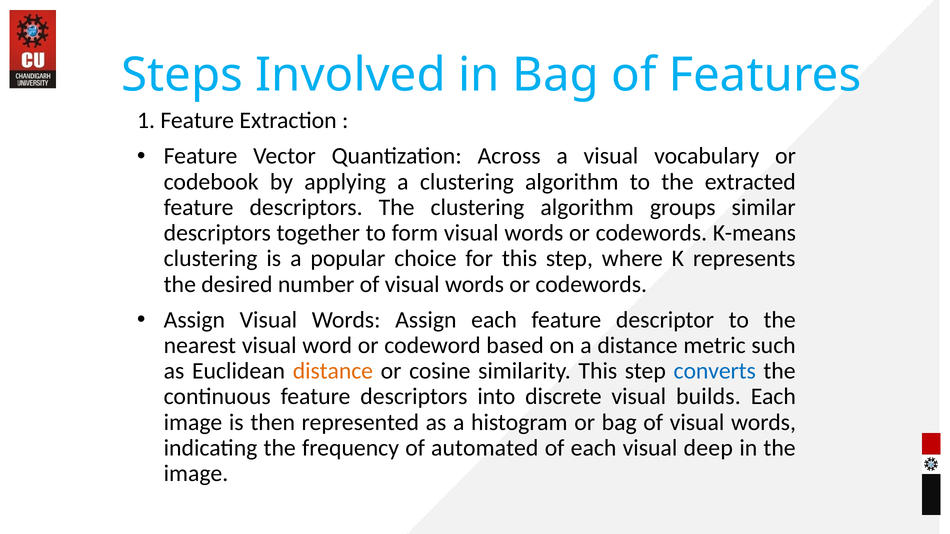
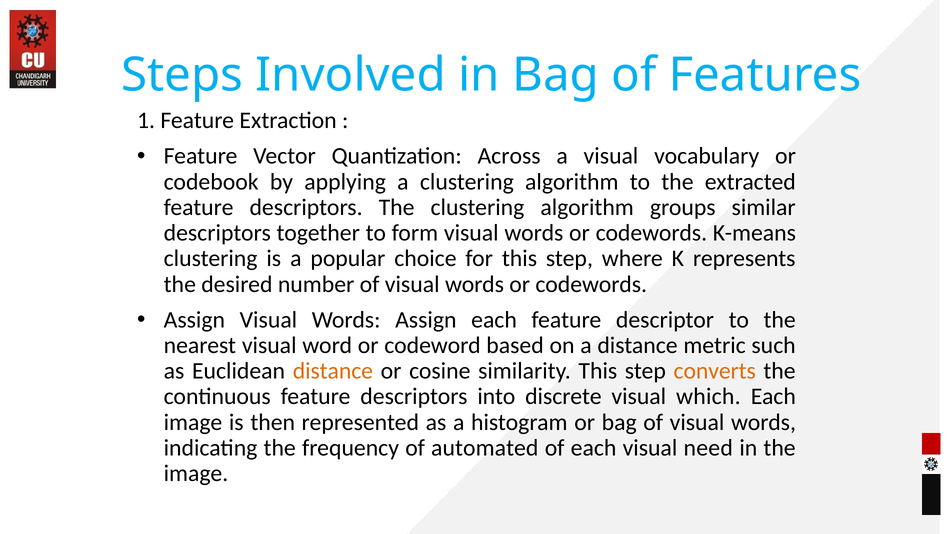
converts colour: blue -> orange (715, 371)
builds: builds -> which (708, 397)
deep: deep -> need (708, 448)
